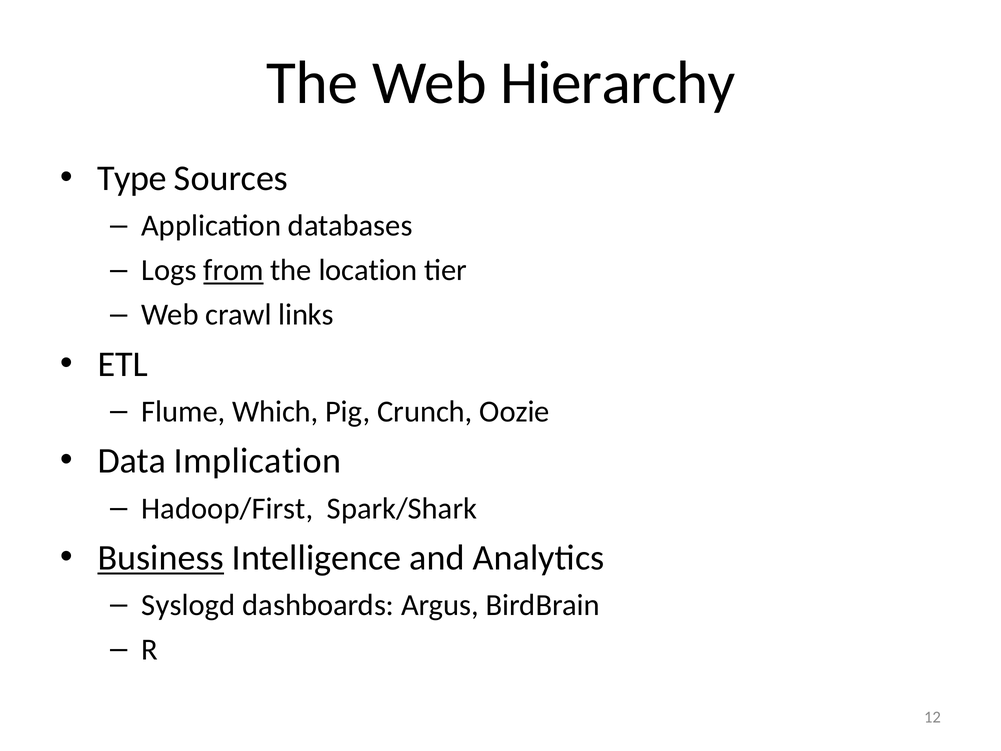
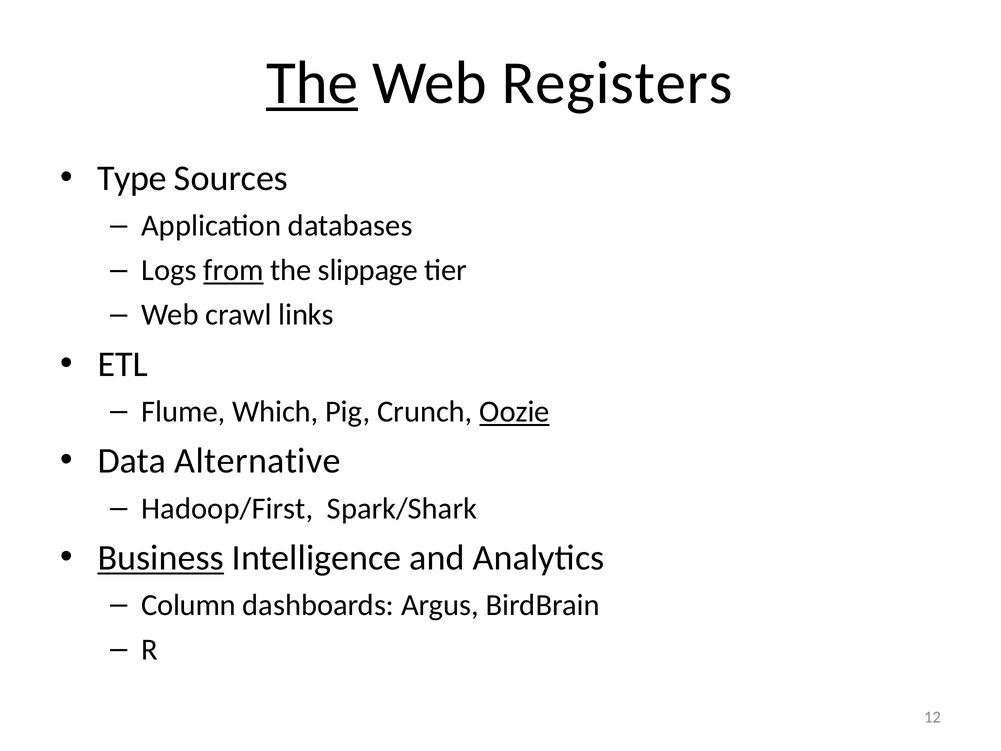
The underline: none -> present (312, 83)
Hierarchy: Hierarchy -> Registers (617, 83)
location: location -> slippage (368, 270)
Oozie underline: none -> present (515, 412)
Implication: Implication -> Alternative (258, 461)
Syslogd: Syslogd -> Column (189, 605)
